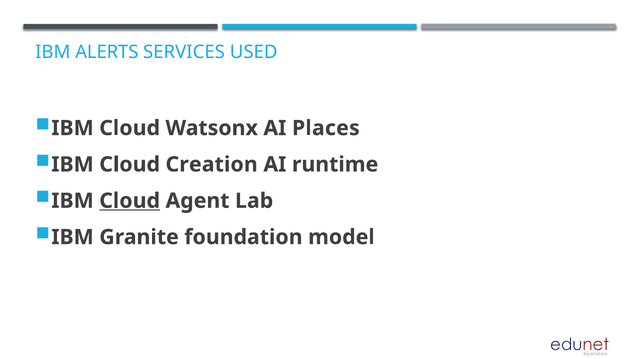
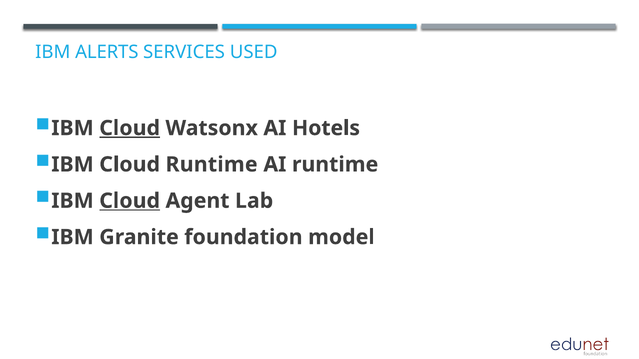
Cloud underline: none -> present (130, 128)
Places: Places -> Hotels (326, 128)
Cloud Creation: Creation -> Runtime (212, 165)
